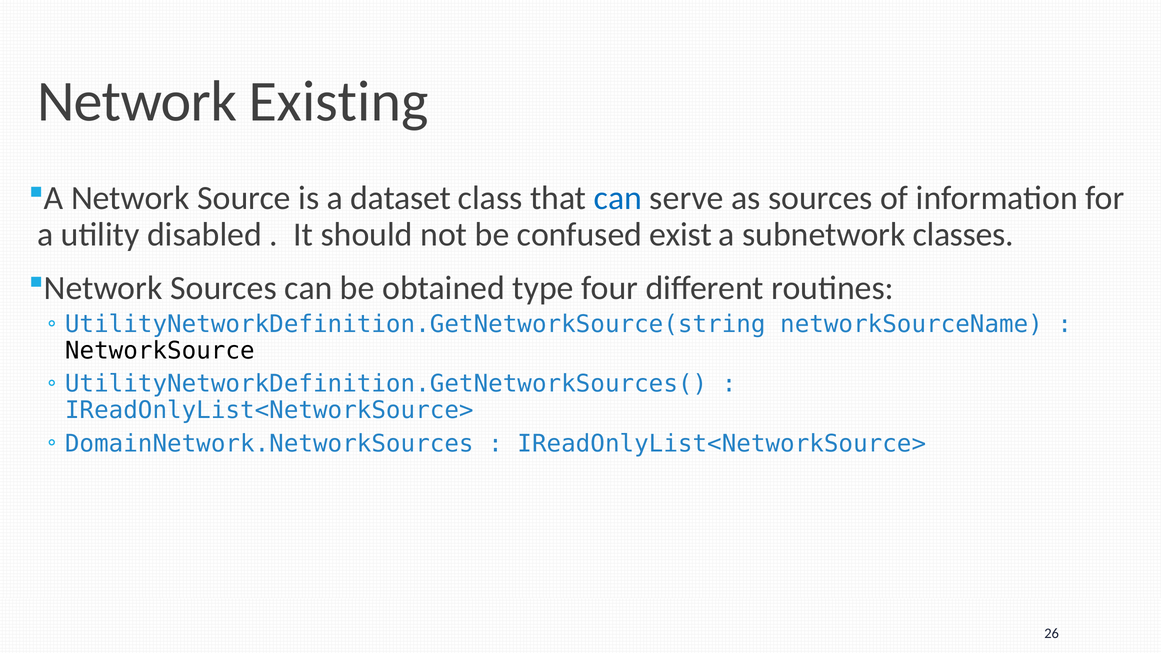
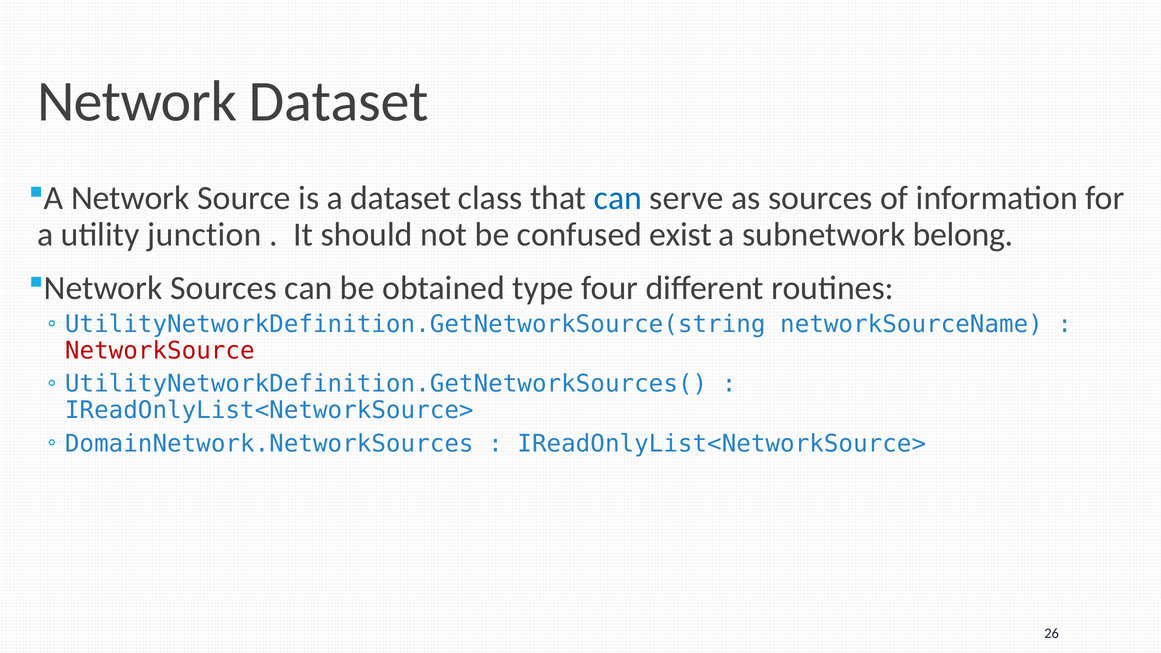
Network Existing: Existing -> Dataset (339, 102)
disabled: disabled -> junction (204, 235)
classes: classes -> belong (963, 235)
NetworkSource colour: black -> red (160, 351)
